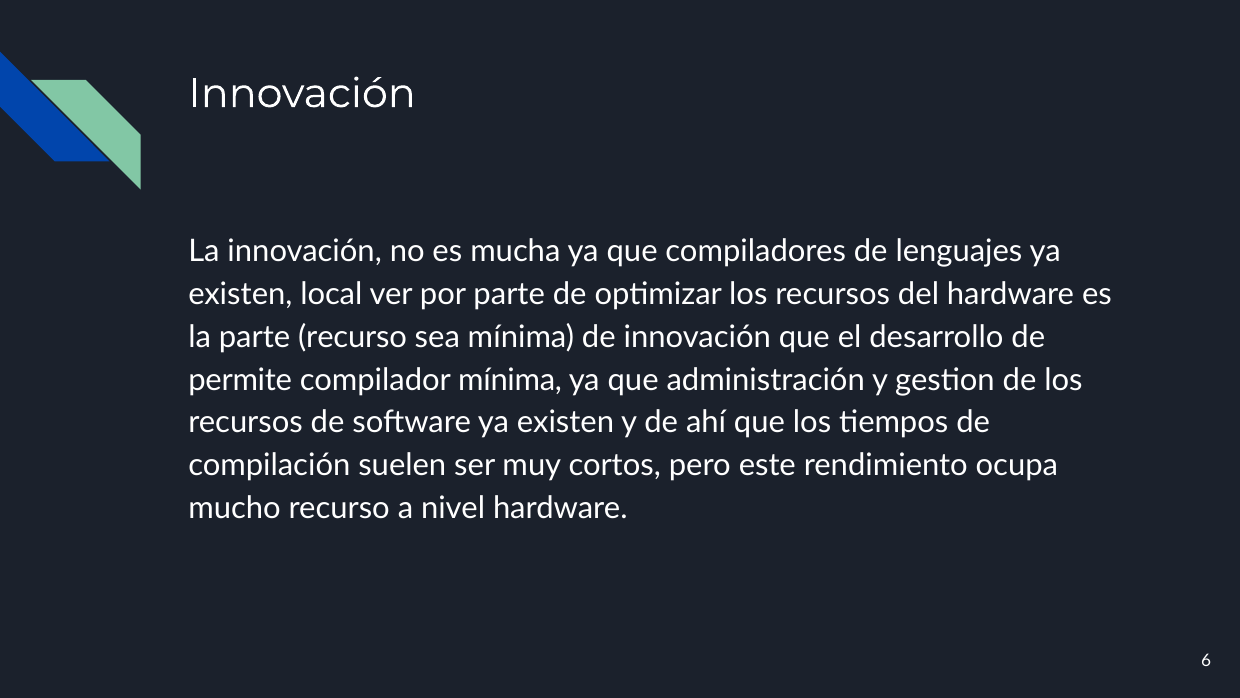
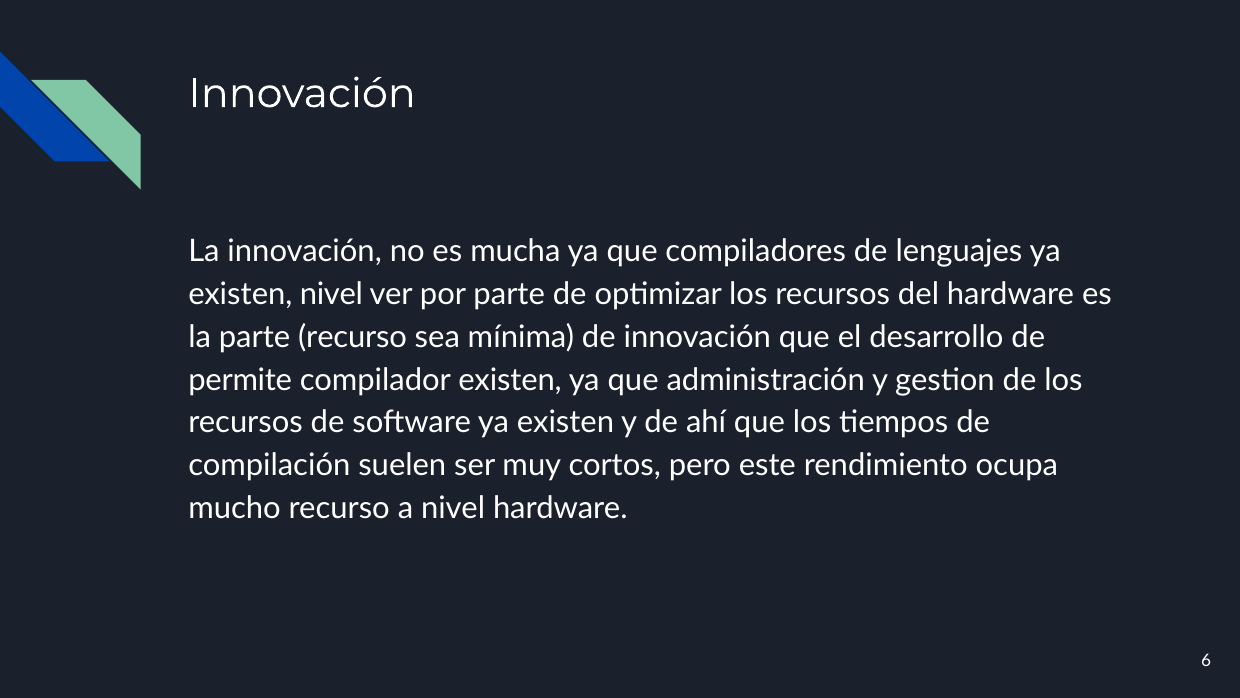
existen local: local -> nivel (331, 294)
compilador mínima: mínima -> existen (510, 380)
